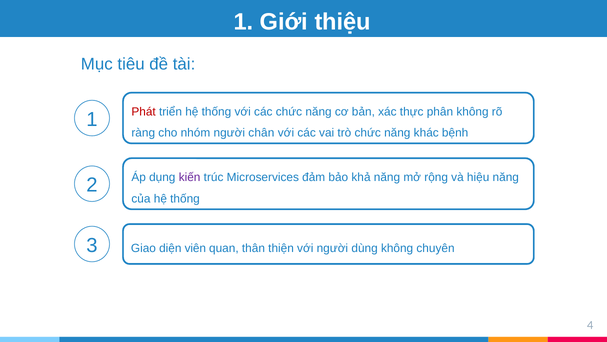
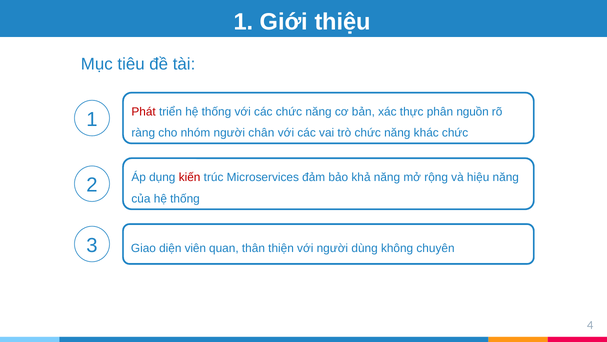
phân không: không -> nguồn (473, 112)
khác bệnh: bệnh -> chức (455, 133)
kiến colour: purple -> red (190, 177)
